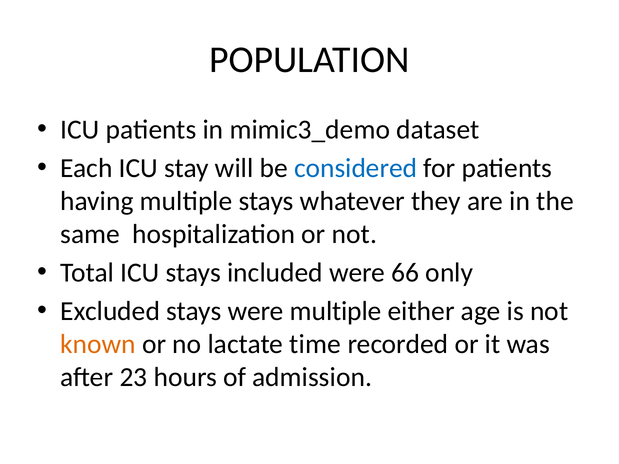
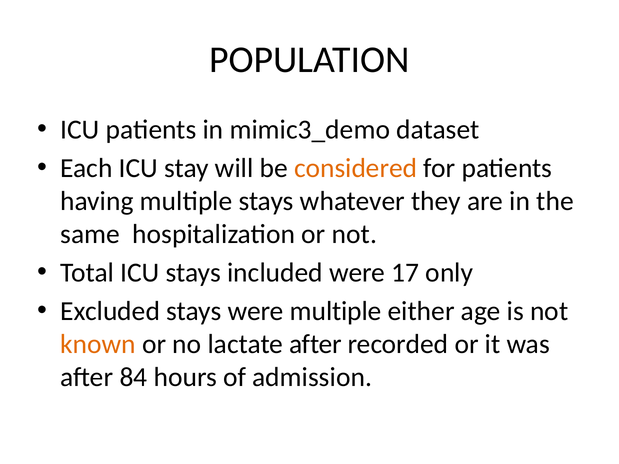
considered colour: blue -> orange (356, 168)
66: 66 -> 17 (405, 273)
lactate time: time -> after (315, 345)
23: 23 -> 84 (133, 378)
